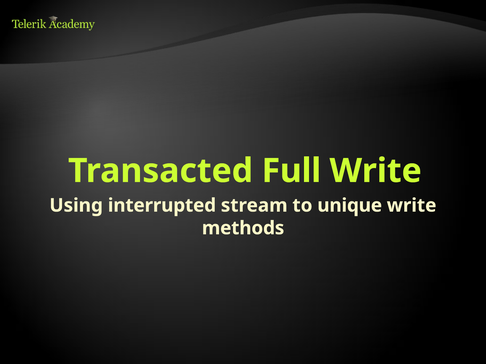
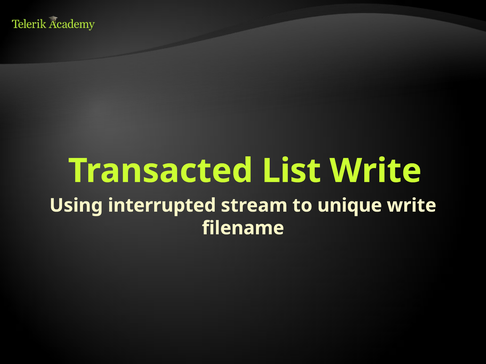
Full: Full -> List (291, 171)
methods: methods -> filename (243, 228)
